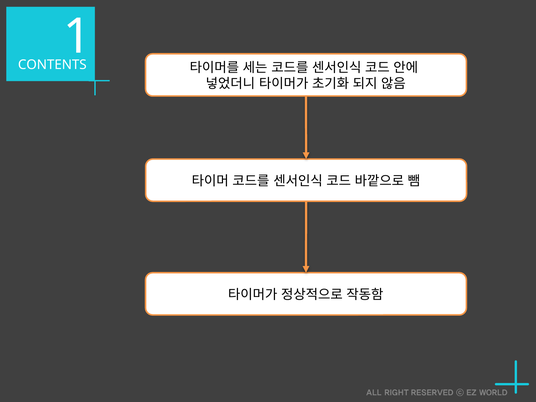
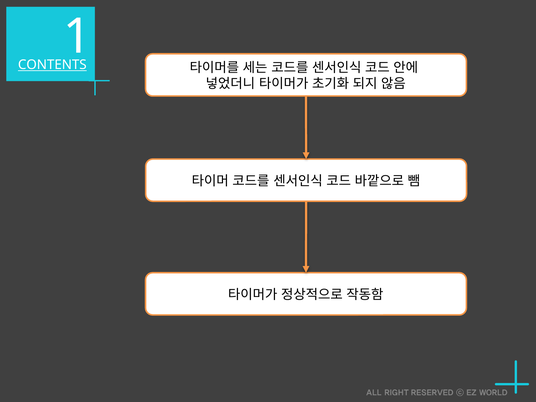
CONTENTS underline: none -> present (52, 65)
